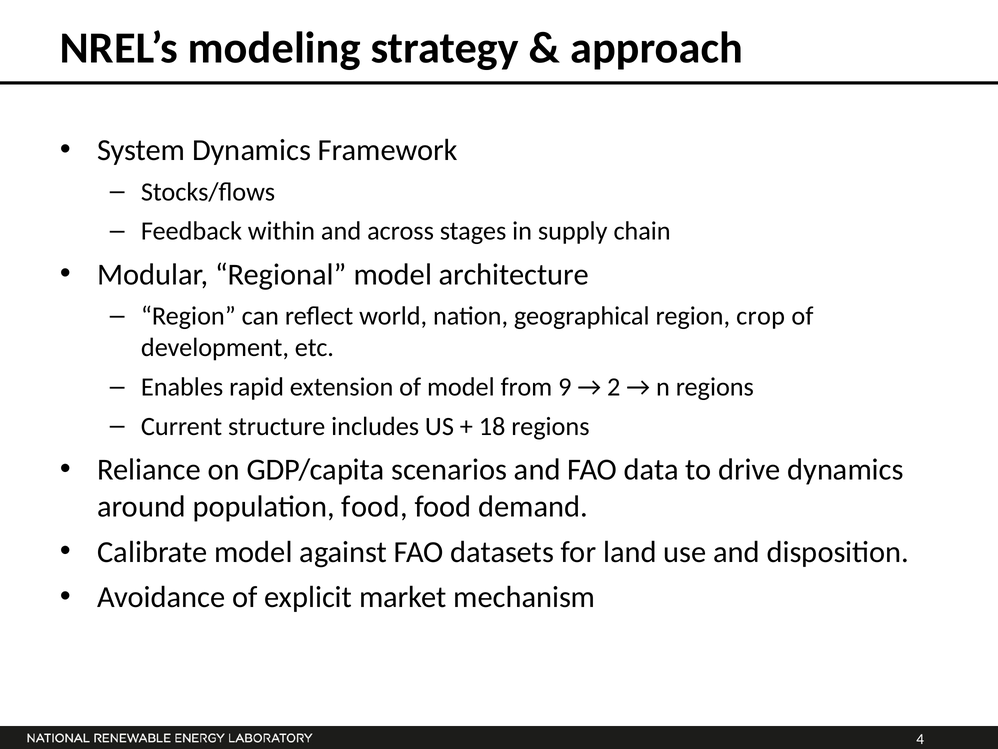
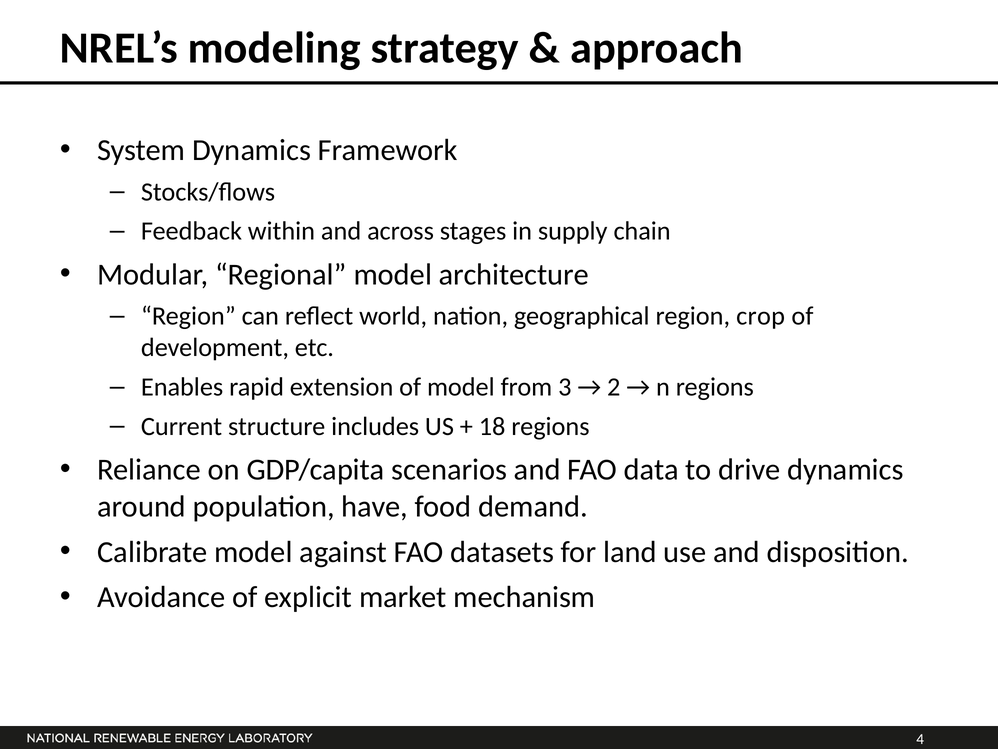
9: 9 -> 3 (565, 387)
population food: food -> have (375, 506)
